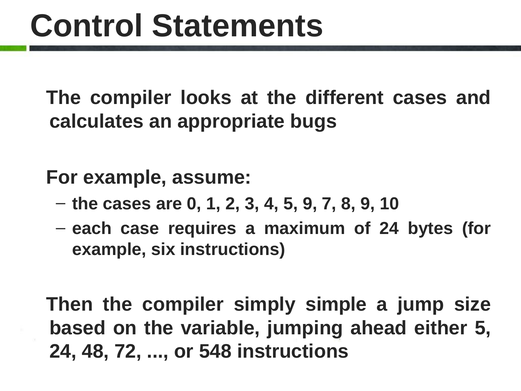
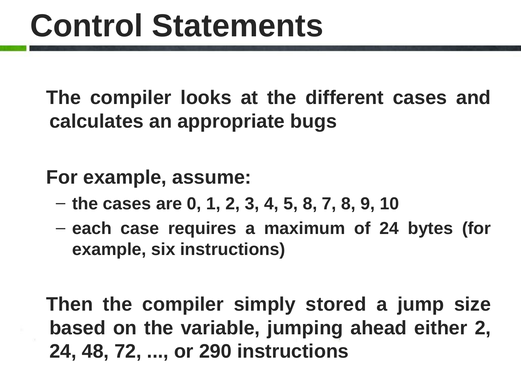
5 9: 9 -> 8 (310, 203)
simple: simple -> stored (336, 304)
either 5: 5 -> 2 (483, 328)
548: 548 -> 290 (215, 351)
